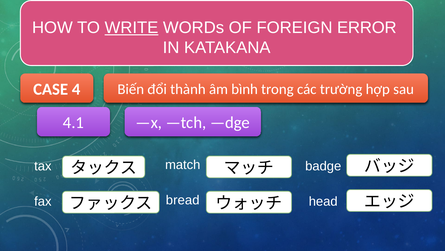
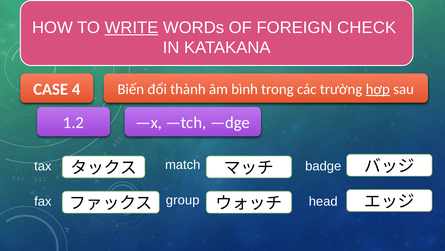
ERROR: ERROR -> CHECK (367, 27)
hợp underline: none -> present (378, 89)
4.1: 4.1 -> 1.2 (73, 122)
bread: bread -> group (183, 200)
